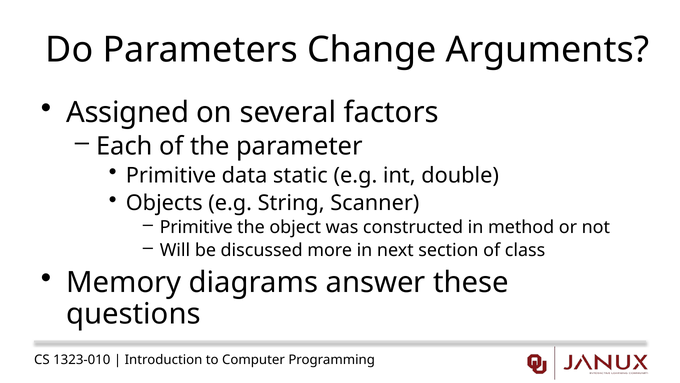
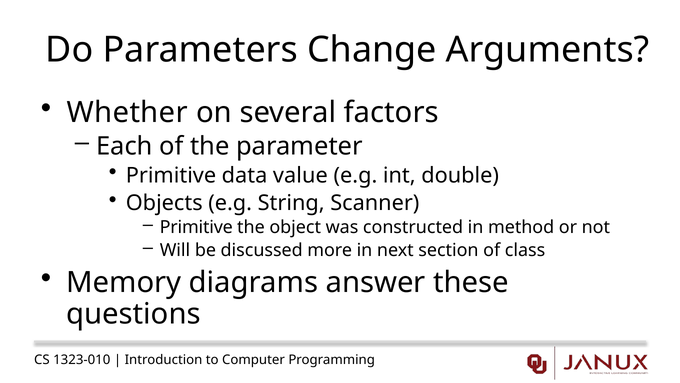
Assigned: Assigned -> Whether (127, 112)
static: static -> value (300, 175)
